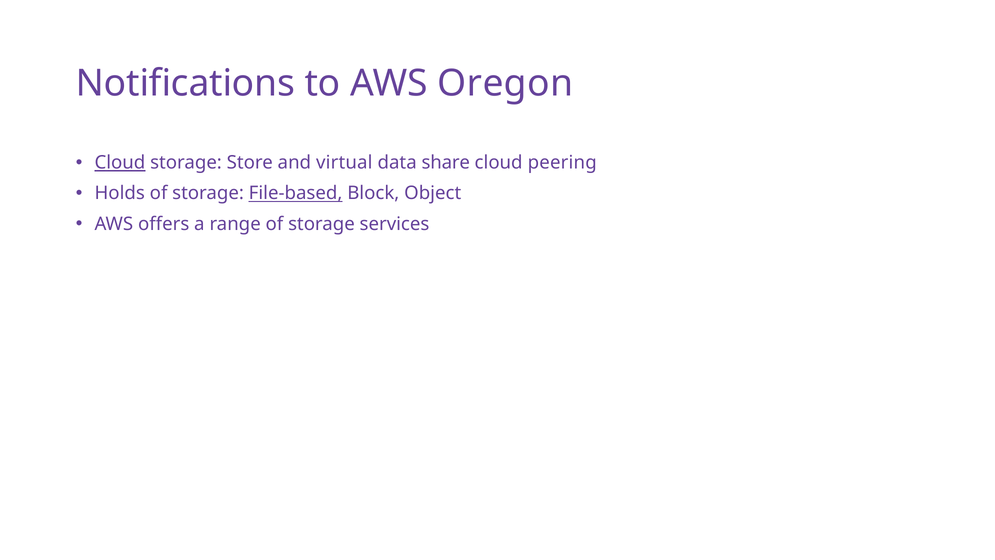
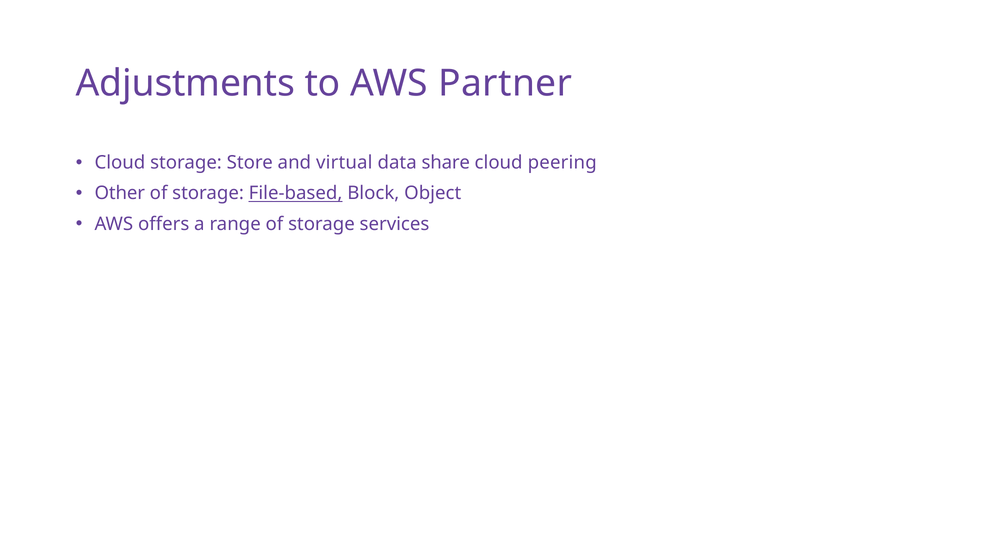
Notifications: Notifications -> Adjustments (185, 84)
Oregon: Oregon -> Partner (505, 84)
Cloud underline: present -> none (120, 163)
Holds: Holds -> Other (120, 193)
